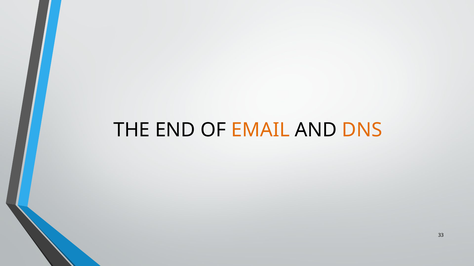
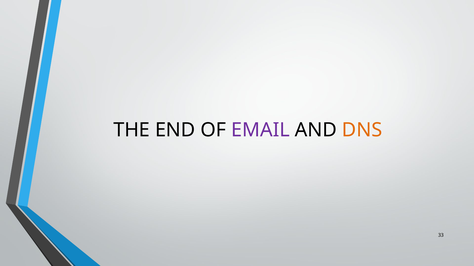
EMAIL colour: orange -> purple (261, 130)
